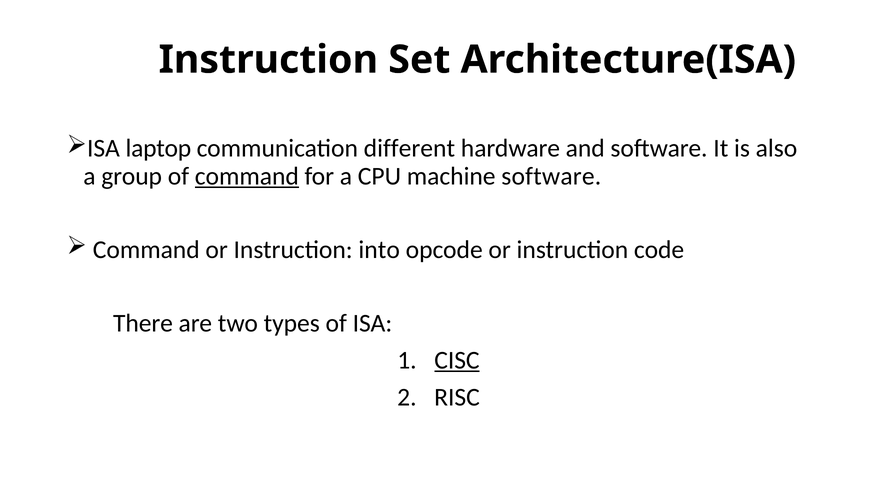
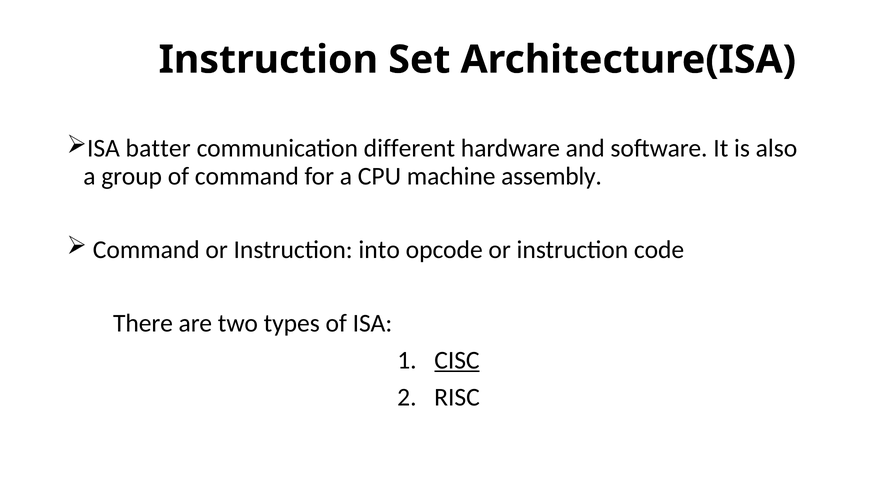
laptop: laptop -> batter (158, 148)
command underline: present -> none (247, 176)
machine software: software -> assembly (552, 176)
